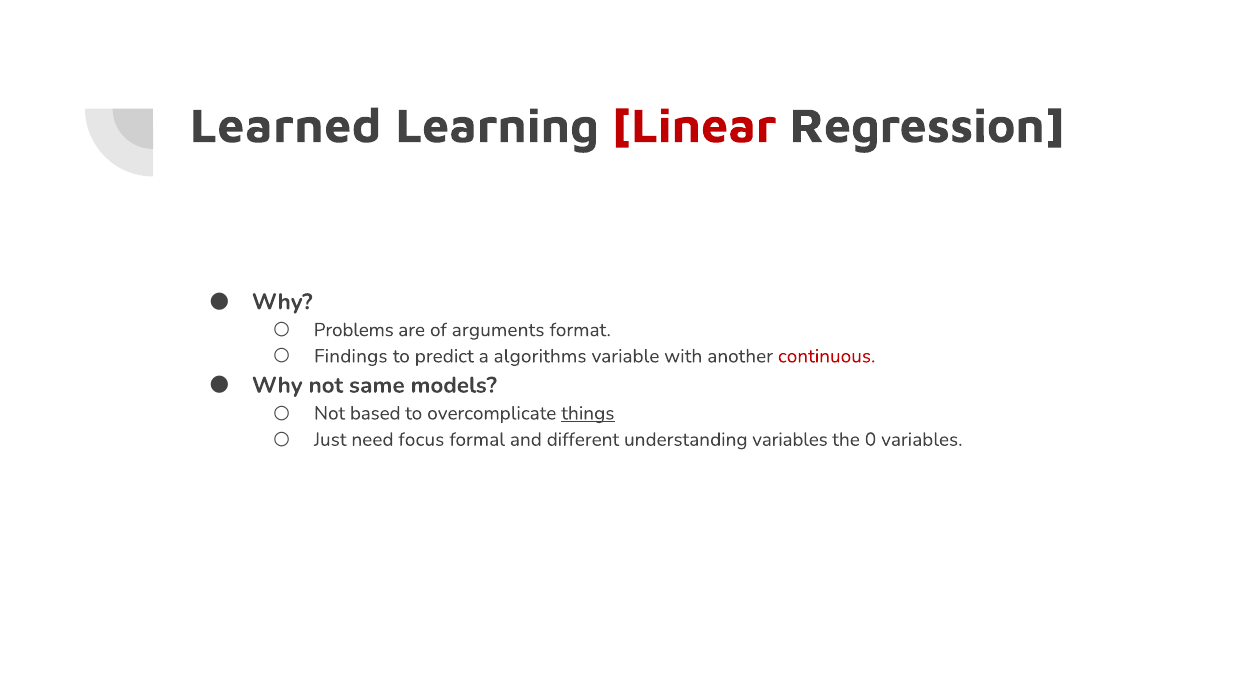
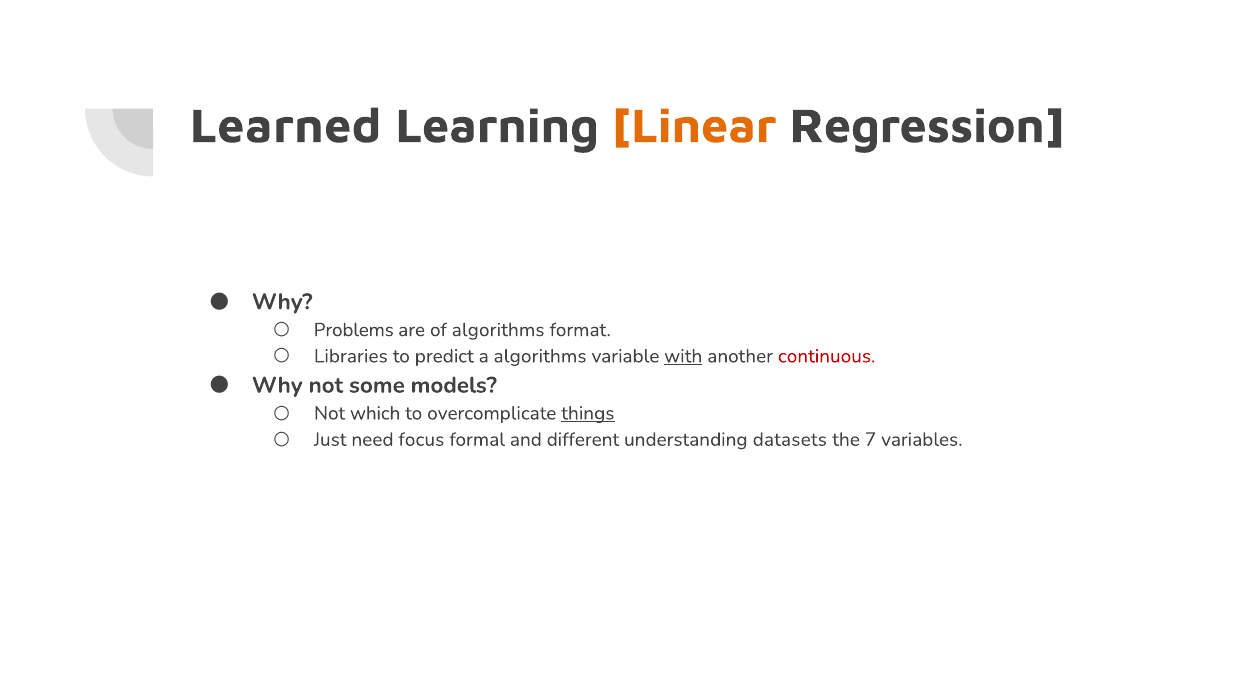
Linear colour: red -> orange (694, 126)
of arguments: arguments -> algorithms (498, 330)
Findings: Findings -> Libraries (351, 356)
with underline: none -> present (683, 356)
same: same -> some (377, 385)
based: based -> which (375, 413)
understanding variables: variables -> datasets (790, 440)
0: 0 -> 7 (871, 440)
